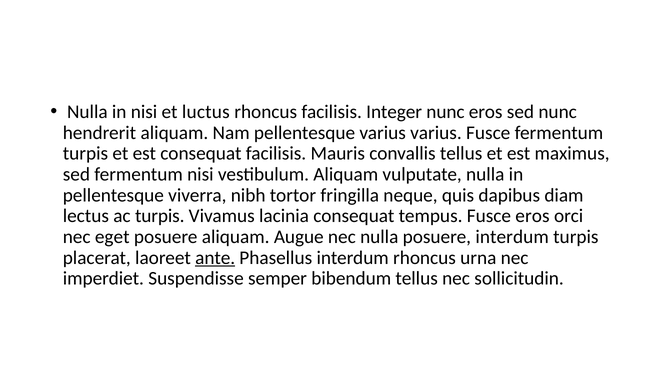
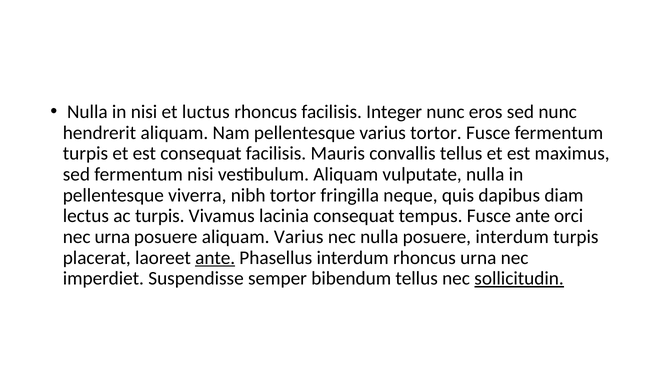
varius varius: varius -> tortor (436, 133)
Fusce eros: eros -> ante (533, 216)
nec eget: eget -> urna (112, 237)
aliquam Augue: Augue -> Varius (299, 237)
sollicitudin underline: none -> present (519, 278)
